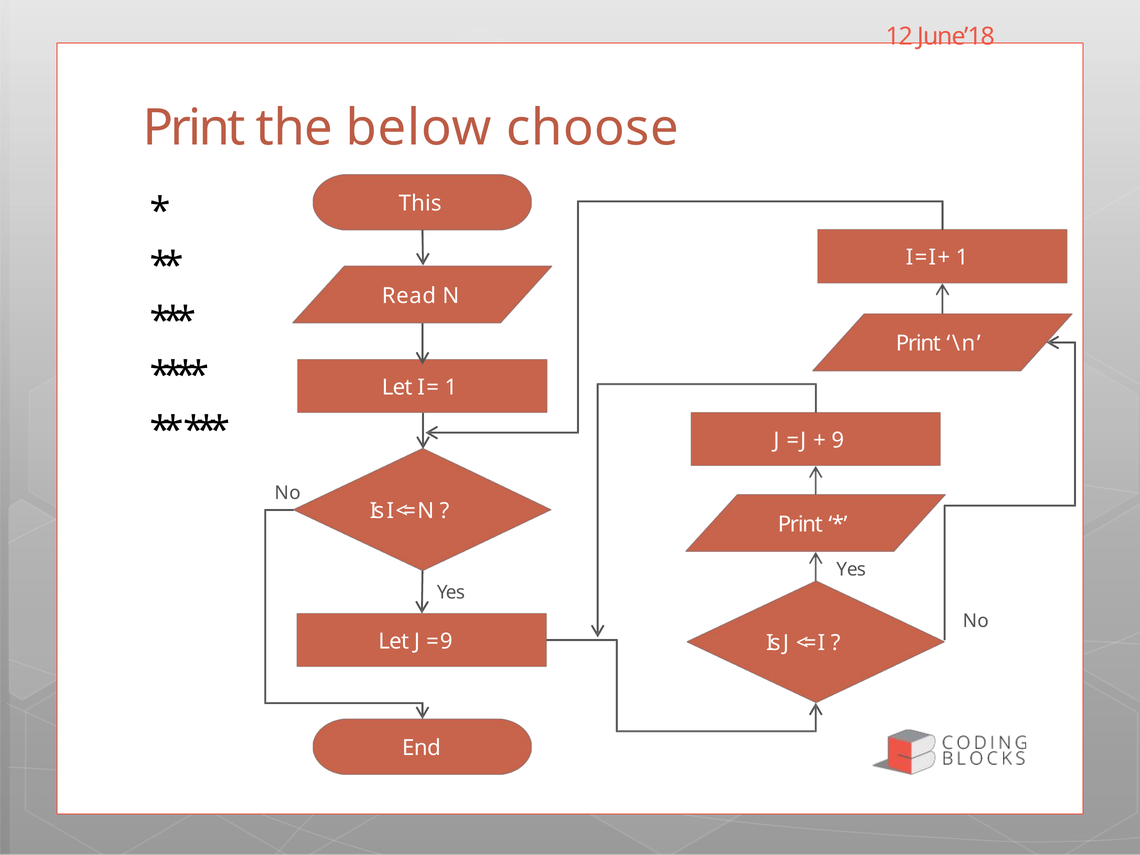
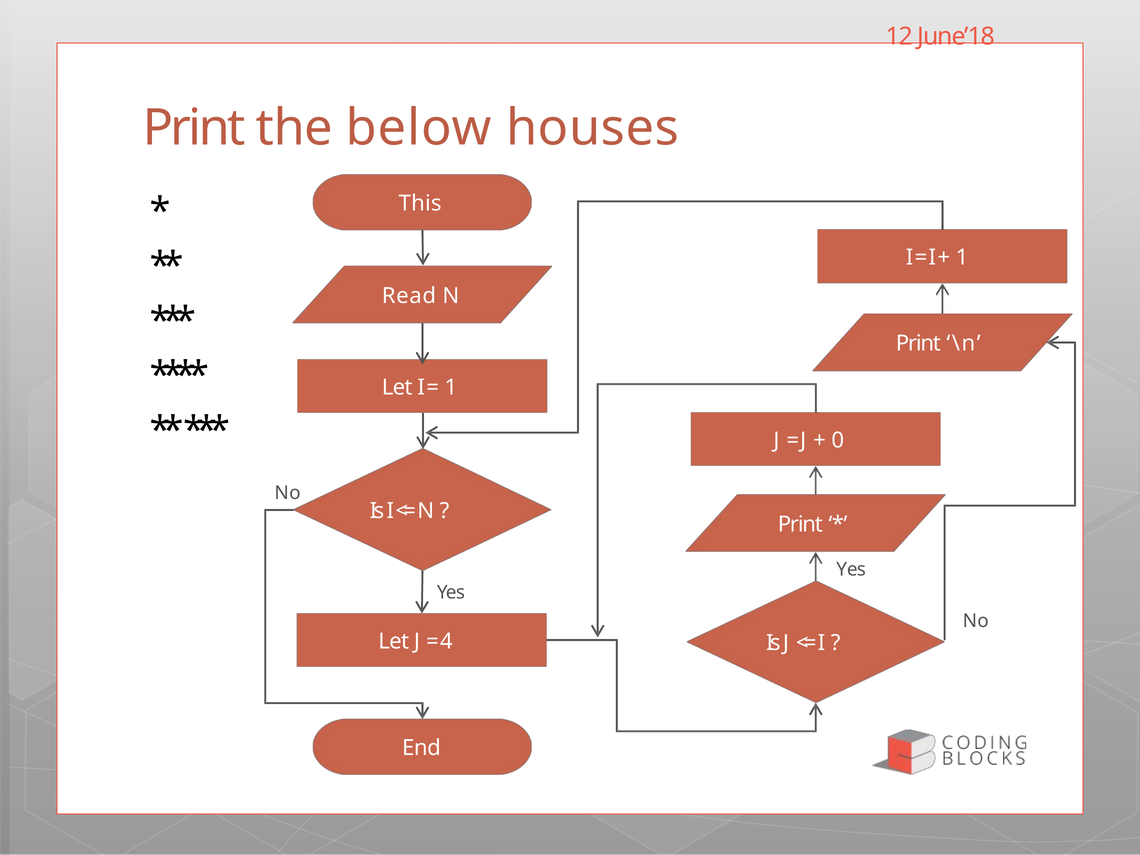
choose: choose -> houses (593, 128)
9: 9 -> 0 (838, 440)
9: 9 -> 4 (446, 641)
